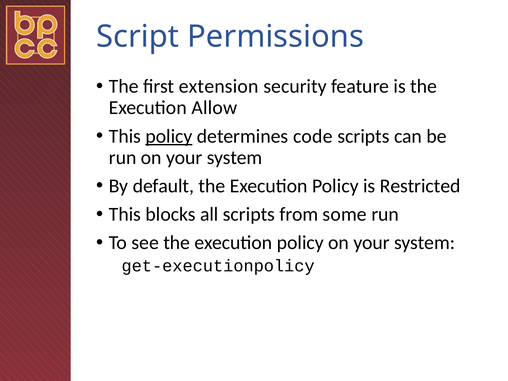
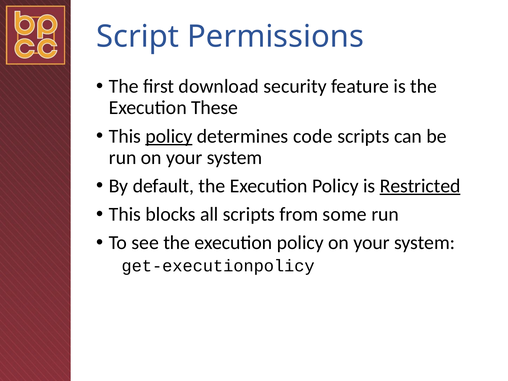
extension: extension -> download (219, 86)
Allow: Allow -> These (214, 108)
Restricted underline: none -> present (420, 186)
